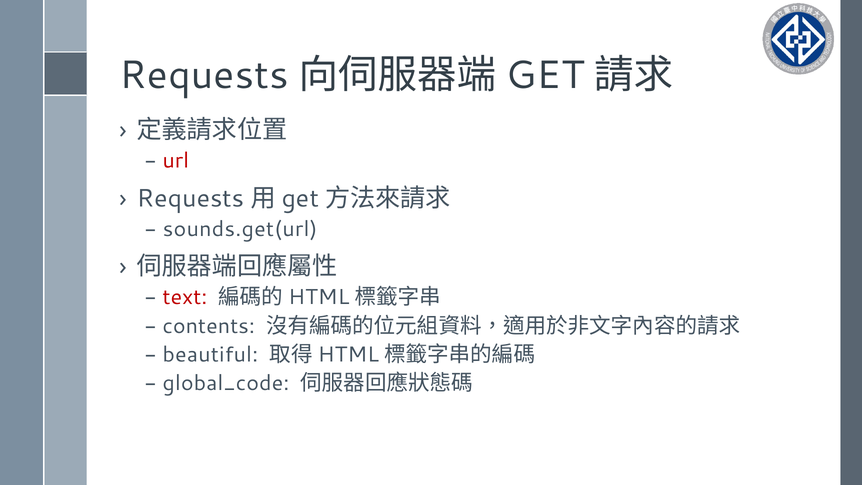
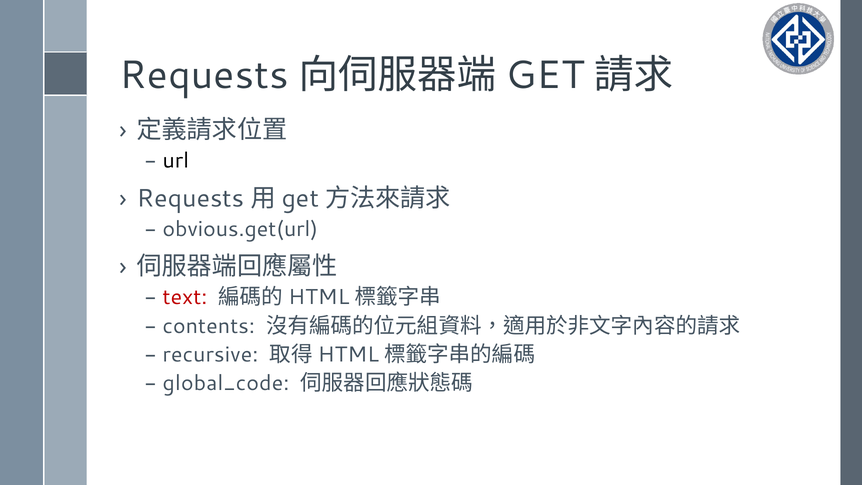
url colour: red -> black (176, 160)
sounds.get(url: sounds.get(url -> obvious.get(url (240, 229)
beautiful: beautiful -> recursive (210, 355)
